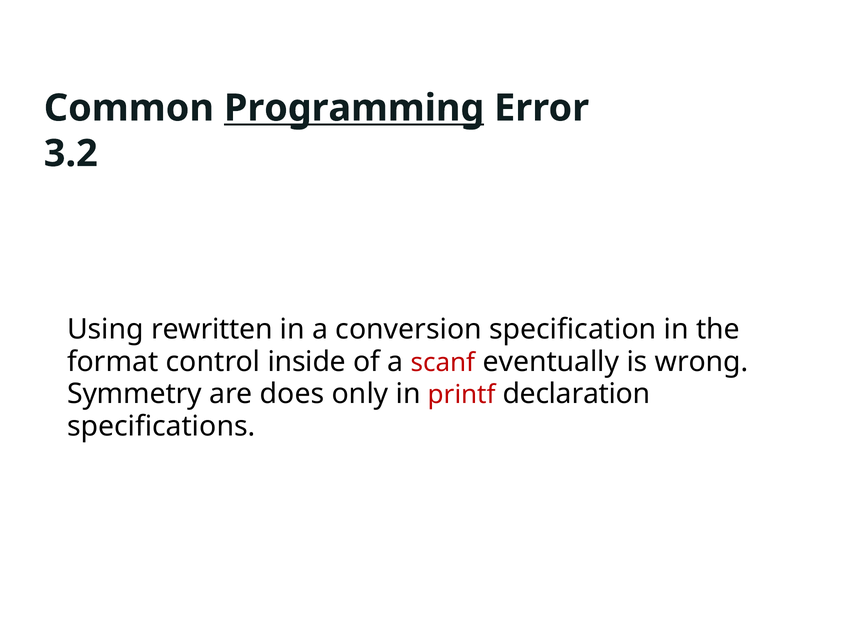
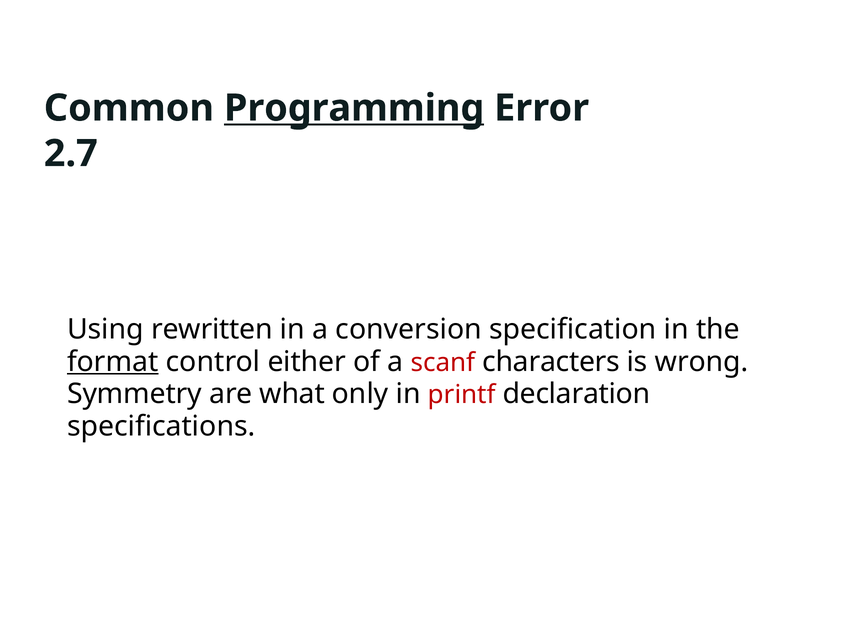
3.2: 3.2 -> 2.7 (71, 154)
format underline: none -> present (113, 362)
inside: inside -> either (307, 362)
eventually: eventually -> characters (551, 362)
does: does -> what (292, 394)
